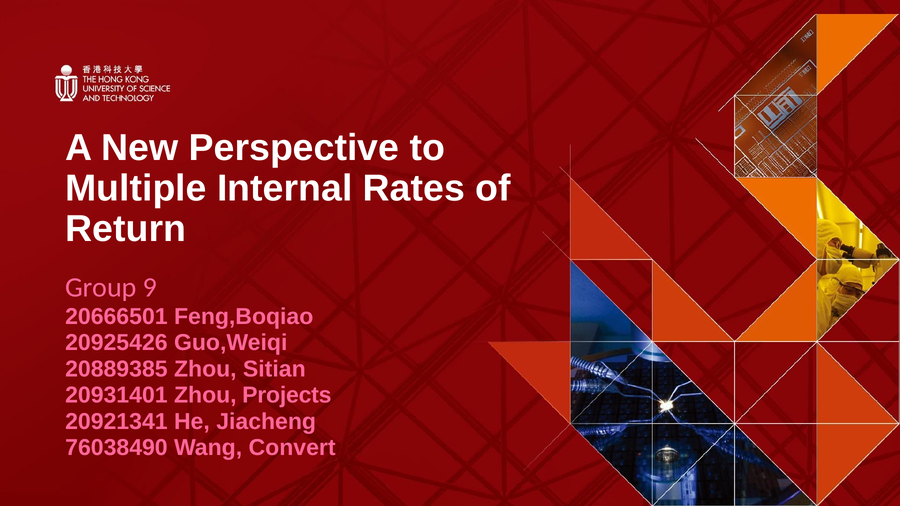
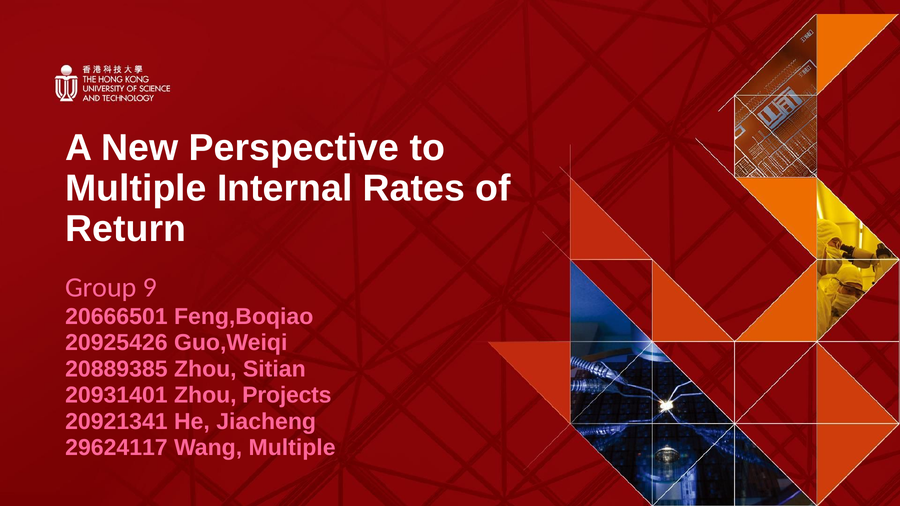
76038490: 76038490 -> 29624117 (116, 448)
Wang Convert: Convert -> Multiple (292, 448)
